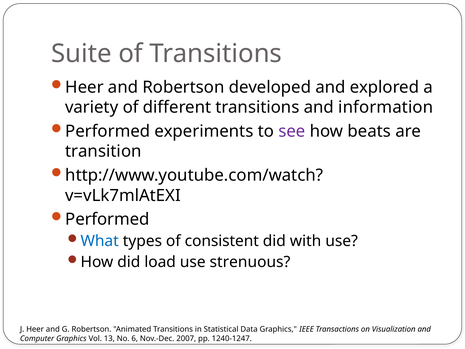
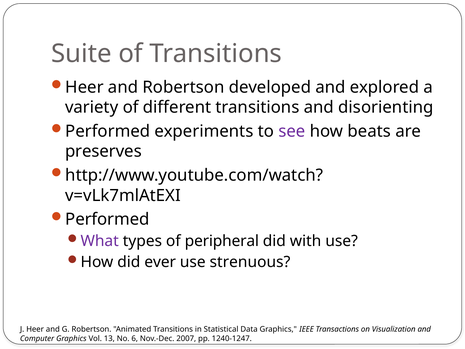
information: information -> disorienting (386, 107)
transition: transition -> preserves (103, 151)
What colour: blue -> purple (100, 241)
consistent: consistent -> peripheral (222, 241)
load: load -> ever (160, 262)
